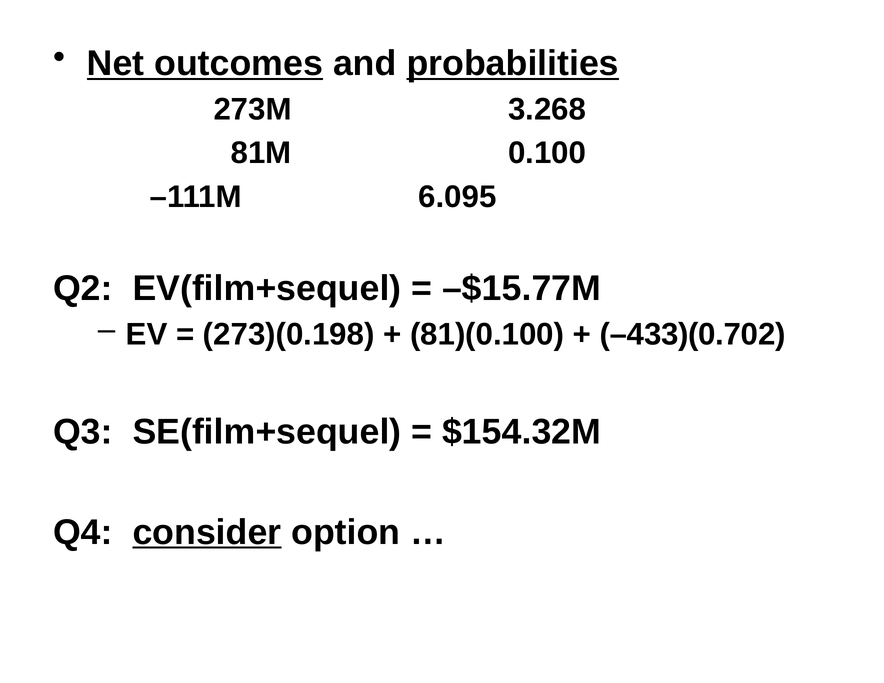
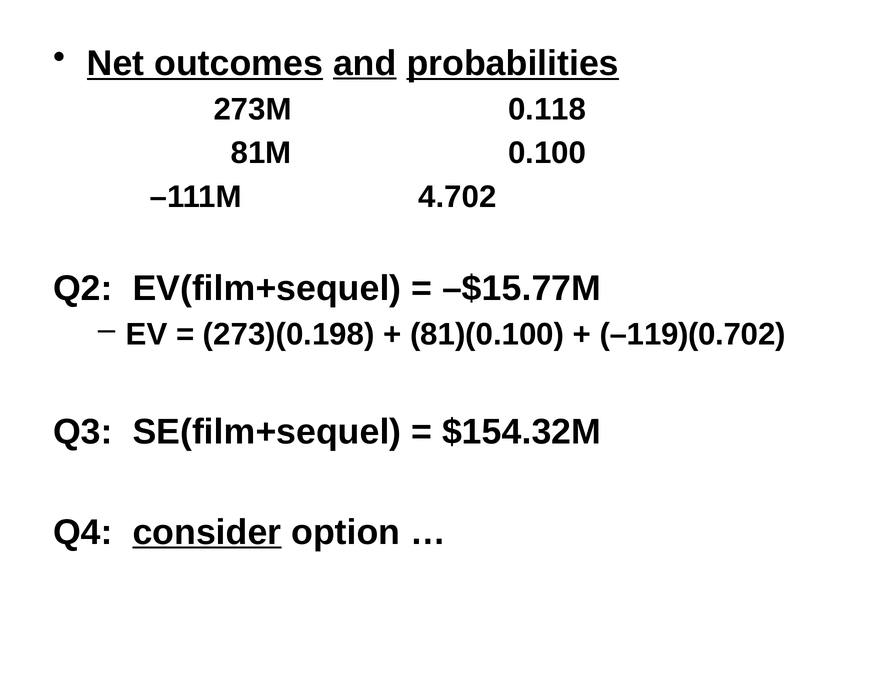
and underline: none -> present (365, 63)
3.268: 3.268 -> 0.118 (547, 109)
6.095: 6.095 -> 4.702 (458, 197)
–433)(0.702: –433)(0.702 -> –119)(0.702 (693, 335)
